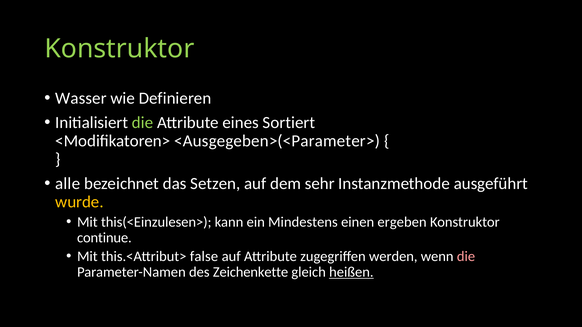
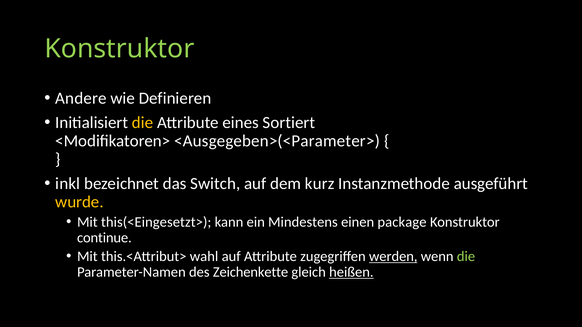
Wasser: Wasser -> Andere (81, 98)
die colour: light green -> yellow (143, 123)
alle: alle -> inkl (68, 184)
Setzen: Setzen -> Switch (215, 184)
sehr: sehr -> kurz (320, 184)
this(<Einzulesen>: this(<Einzulesen> -> this(<Eingesetzt> (156, 222)
ergeben: ergeben -> package (402, 222)
false: false -> wahl (204, 257)
werden underline: none -> present (393, 257)
die colour: pink -> light green (466, 257)
